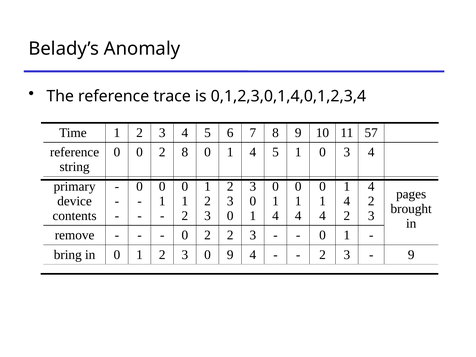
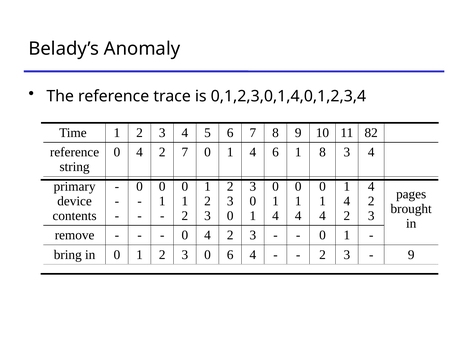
57: 57 -> 82 (371, 133)
0: 0 -> 4 (140, 152)
2 8: 8 -> 7 (185, 152)
1 4 5: 5 -> 6 (275, 152)
0: 0 -> 8 (323, 152)
2: 2 -> 4 (208, 235)
0 9: 9 -> 6 (230, 255)
